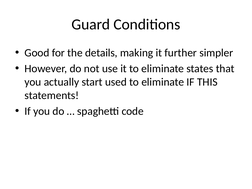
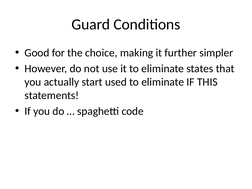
details: details -> choice (101, 53)
